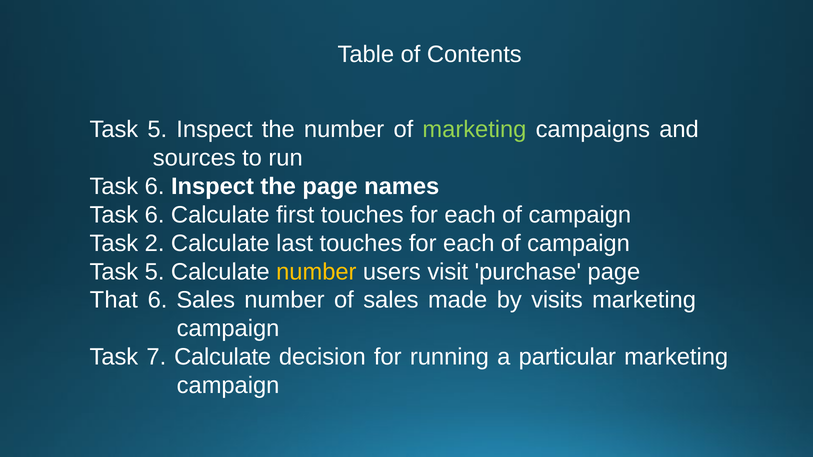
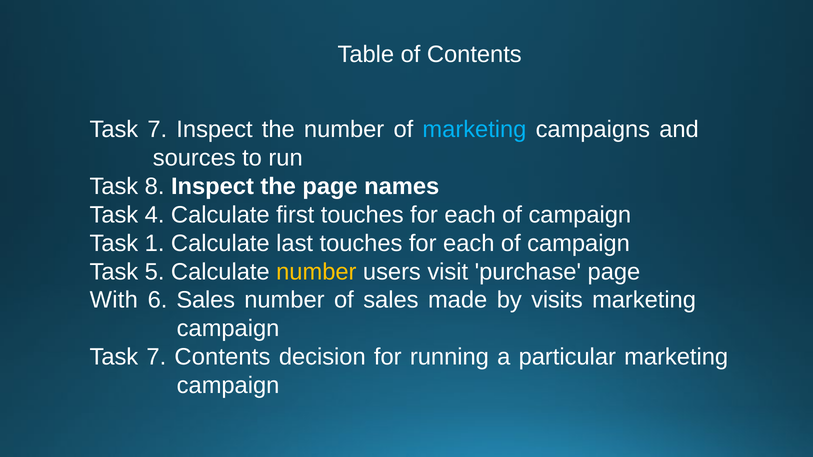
5: 5 -> 7 (157, 130)
marketing colour: light green -> light blue (474, 130)
6: 6 -> 8 (155, 186)
6: 6 -> 4 (155, 215)
2: 2 -> 1 (155, 243)
That: That -> With (114, 300)
7 Calculate: Calculate -> Contents (222, 357)
